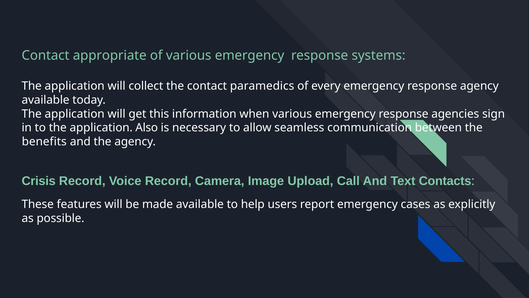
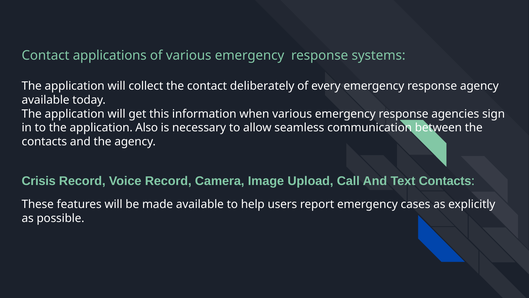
appropriate: appropriate -> applications (110, 55)
paramedics: paramedics -> deliberately (262, 86)
benefits: benefits -> contacts (44, 141)
